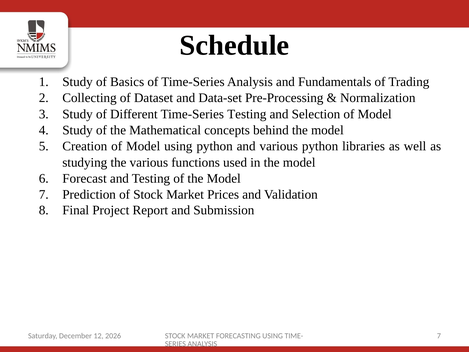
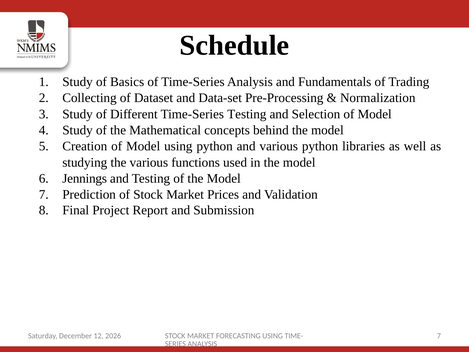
Forecast: Forecast -> Jennings (85, 178)
